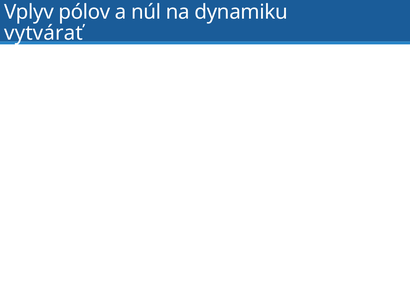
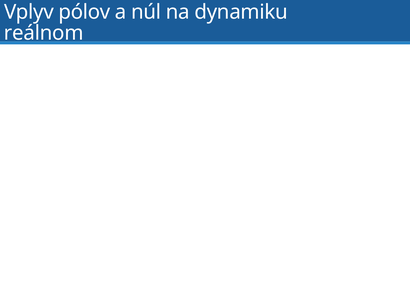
vytvárať: vytvárať -> reálnom (44, 33)
